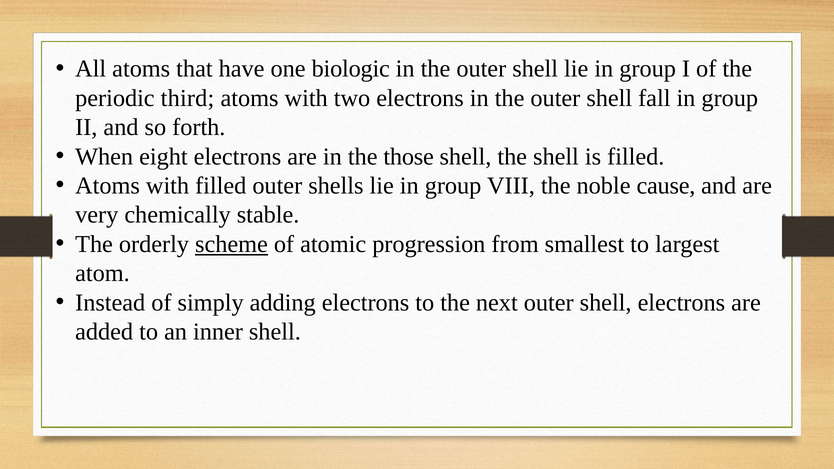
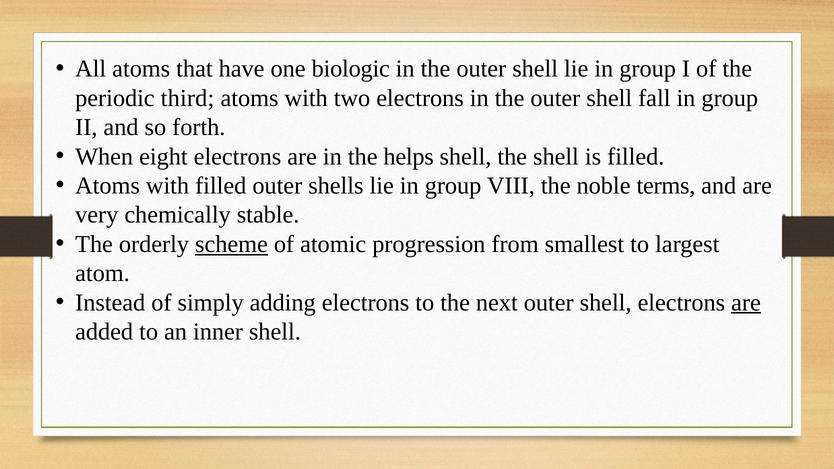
those: those -> helps (409, 157)
cause: cause -> terms (666, 186)
are underline: none -> present (746, 303)
